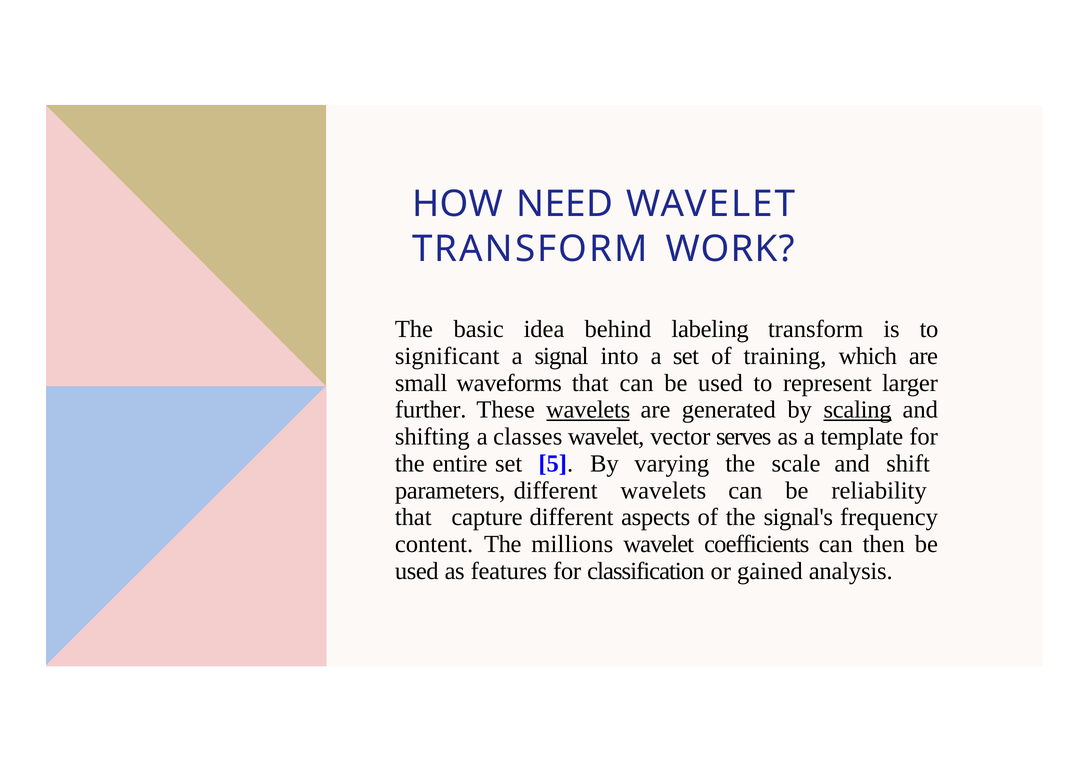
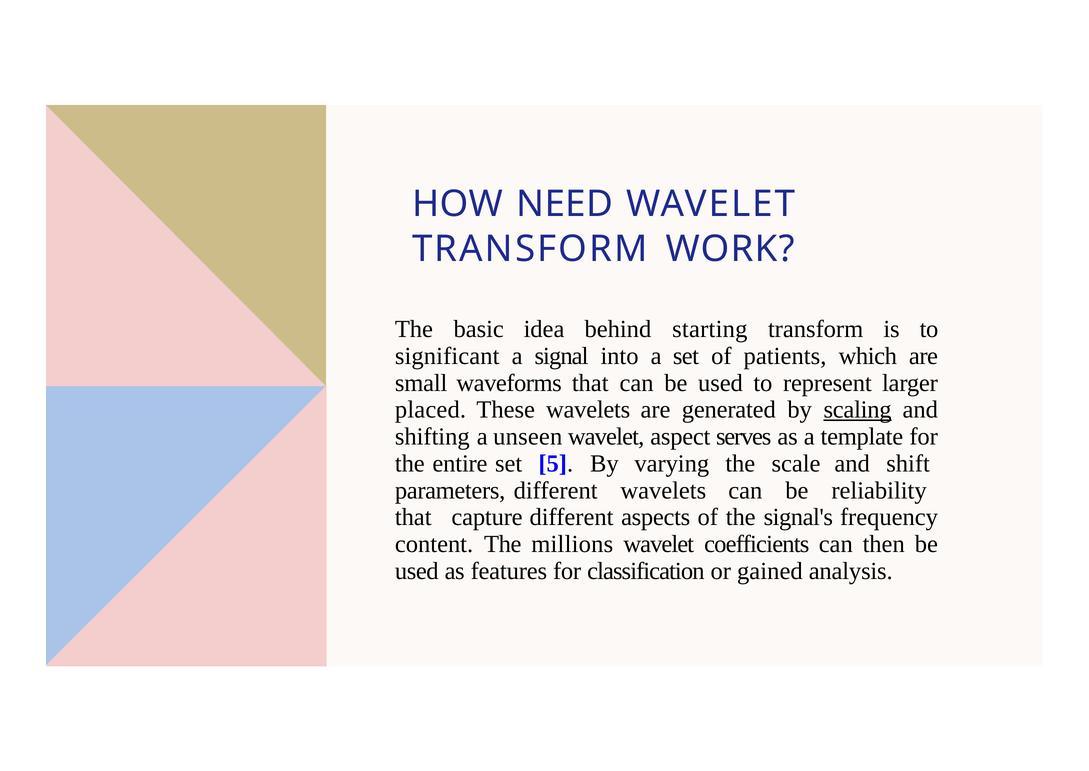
labeling: labeling -> starting (710, 329)
training: training -> patients (785, 356)
further: further -> placed (431, 409)
wavelets underline: present -> none (588, 409)
classes: classes -> unseen (528, 436)
vector: vector -> aspect (680, 436)
